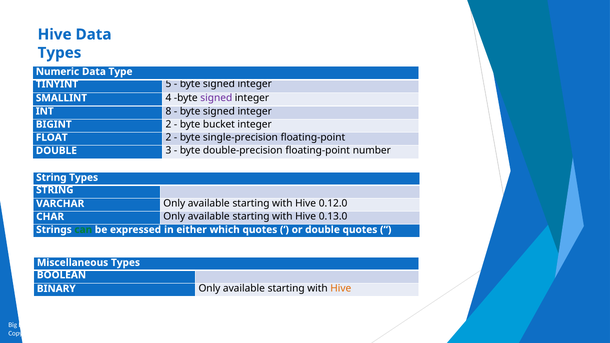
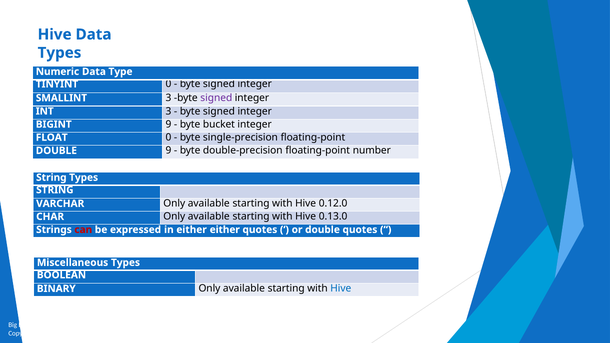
TINYINT 5: 5 -> 0 (168, 84)
SMALLINT 4: 4 -> 3 (168, 98)
INT 8: 8 -> 3 (168, 111)
BIGINT 2: 2 -> 9 (168, 124)
FLOAT 2: 2 -> 0 (168, 137)
DOUBLE 3: 3 -> 9 (168, 151)
can colour: green -> red (83, 230)
either which: which -> either (225, 230)
Hive colour: orange -> blue (341, 289)
